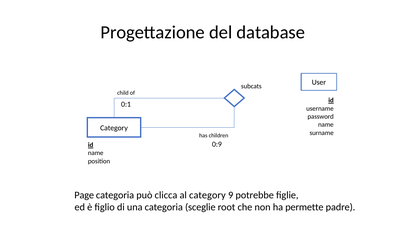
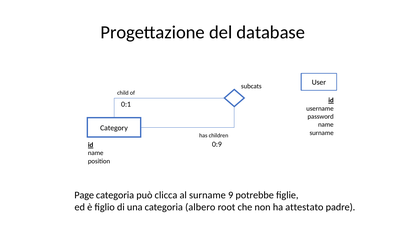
al category: category -> surname (207, 195)
sceglie: sceglie -> albero (200, 208)
permette: permette -> attestato (304, 208)
